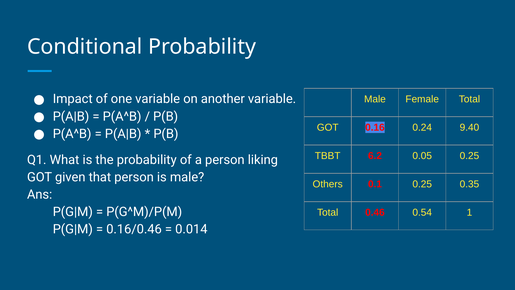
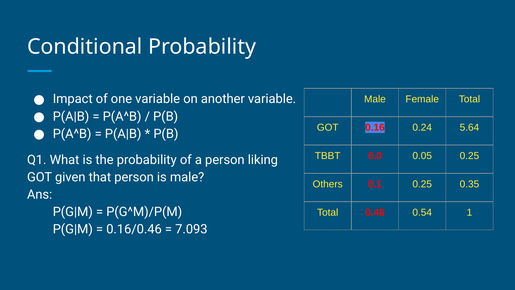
9.40: 9.40 -> 5.64 (469, 127)
6.2: 6.2 -> 0.0 (375, 156)
0.014: 0.014 -> 7.093 (191, 229)
